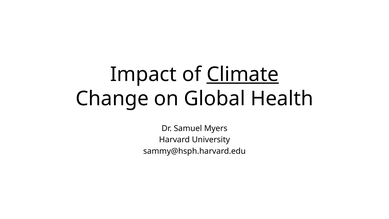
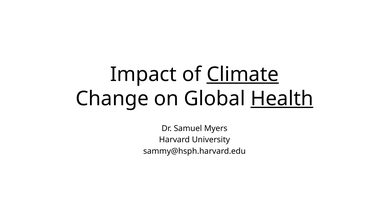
Health underline: none -> present (282, 99)
